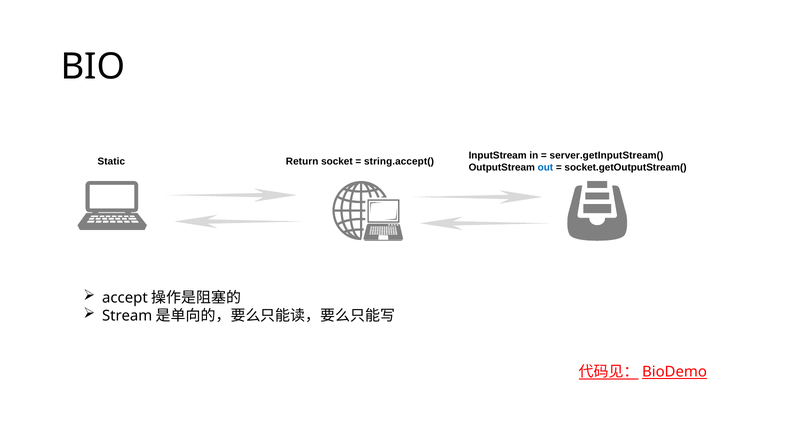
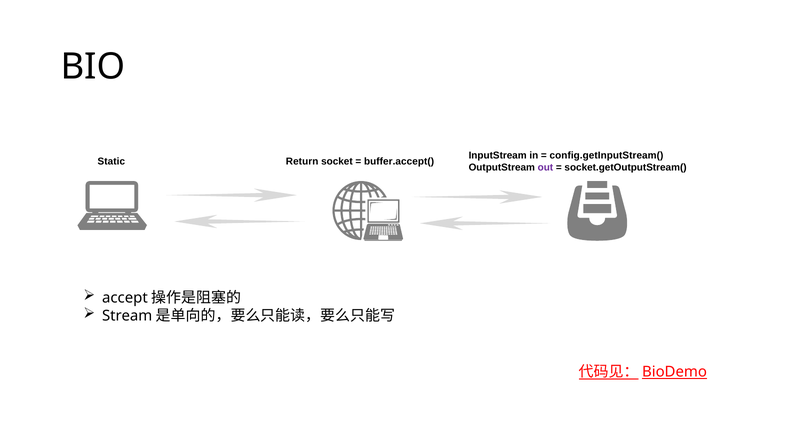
server.getInputStream(: server.getInputStream( -> config.getInputStream( (606, 155)
string.accept(: string.accept( -> buffer.accept( (399, 161)
out colour: blue -> purple (545, 167)
